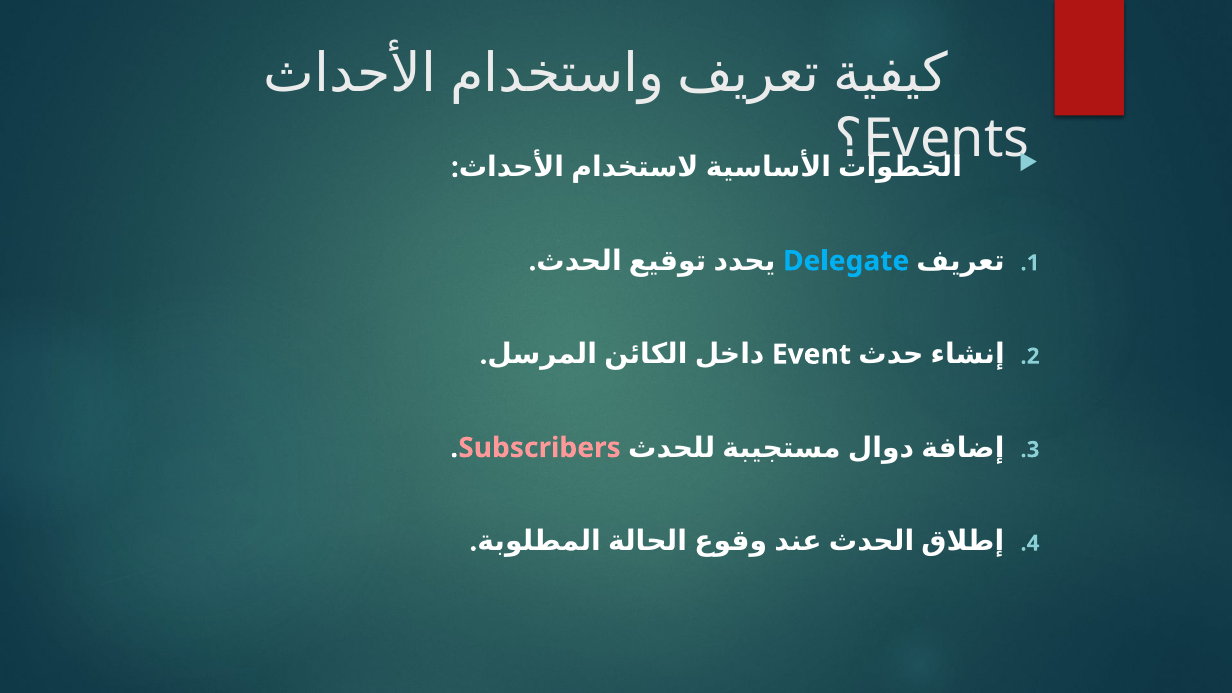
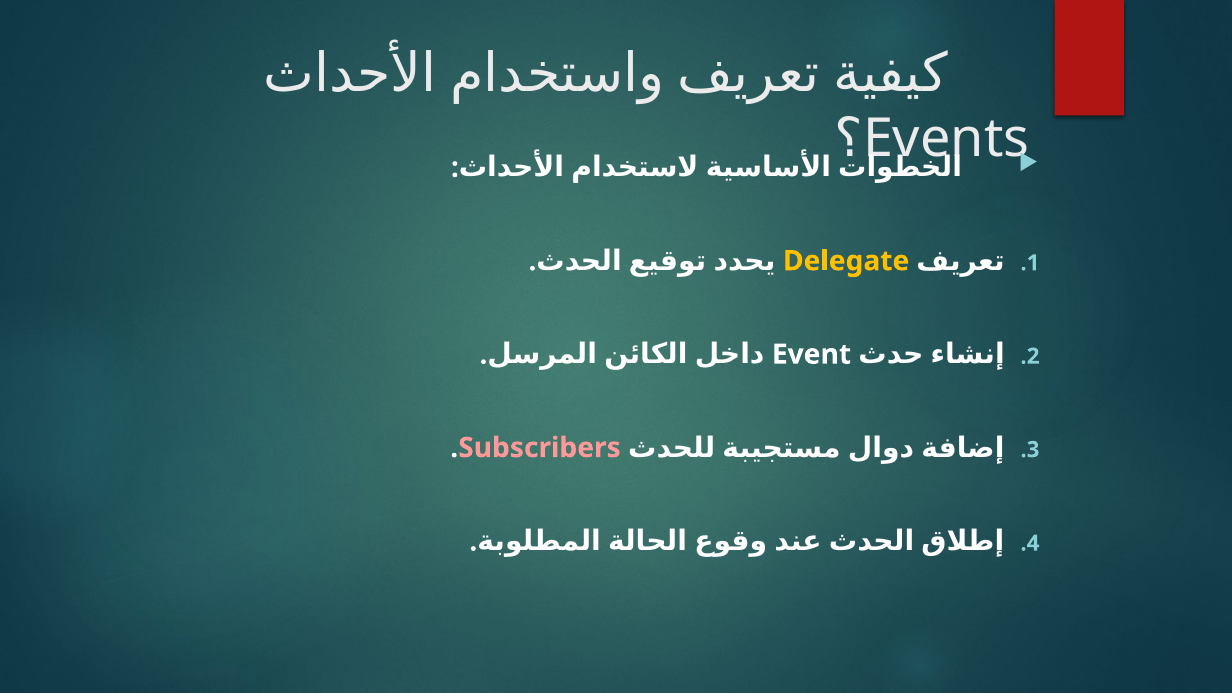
Delegate colour: light blue -> yellow (846, 261)
